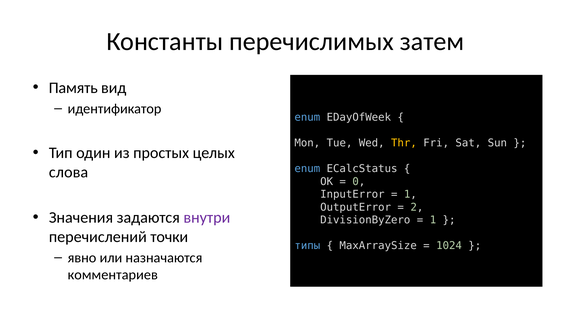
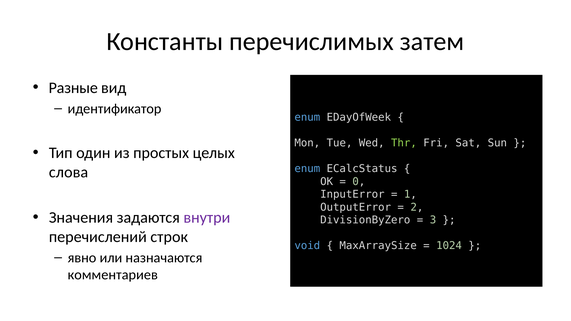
Память: Память -> Разные (73, 88)
Thr colour: yellow -> light green (404, 143)
1: 1 -> 3 (433, 220)
точки: точки -> строк (169, 237)
типы: типы -> void (307, 246)
